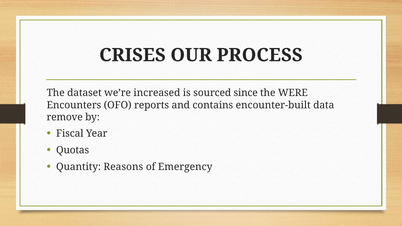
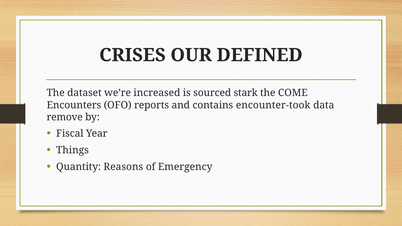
PROCESS: PROCESS -> DEFINED (260, 55)
since: since -> stark (246, 93)
WERE: WERE -> COME (293, 93)
encounter-built: encounter-built -> encounter-took (273, 105)
Quotas: Quotas -> Things (73, 150)
